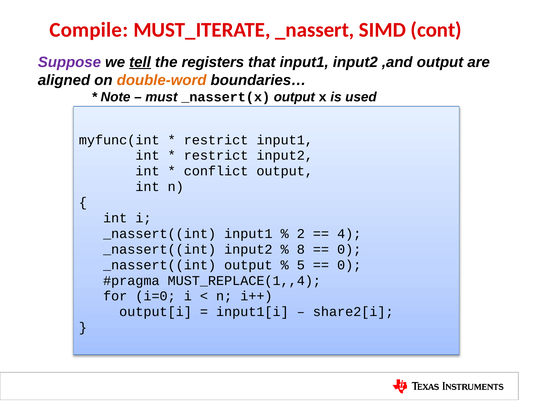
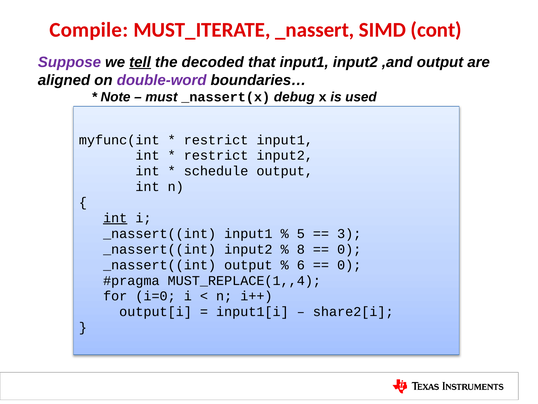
registers: registers -> decoded (213, 62)
double-word colour: orange -> purple (162, 80)
_nassert(x output: output -> debug (294, 97)
conflict: conflict -> schedule (216, 171)
int underline: none -> present (115, 218)
2: 2 -> 5 (301, 233)
4: 4 -> 3 (349, 233)
5: 5 -> 6 (301, 265)
